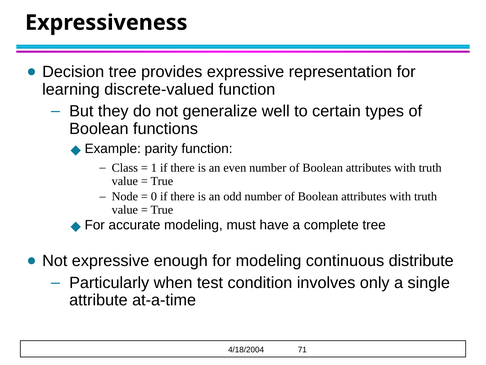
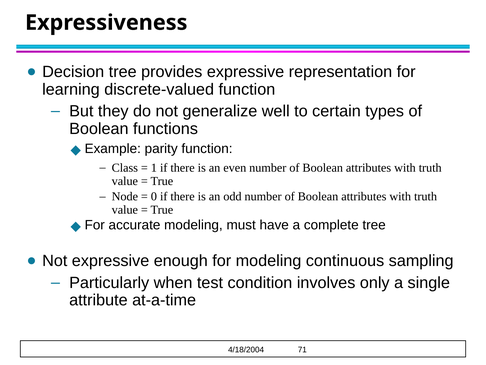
distribute: distribute -> sampling (421, 261)
